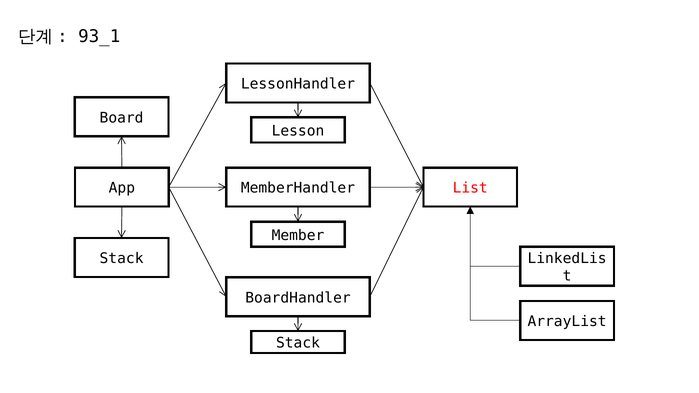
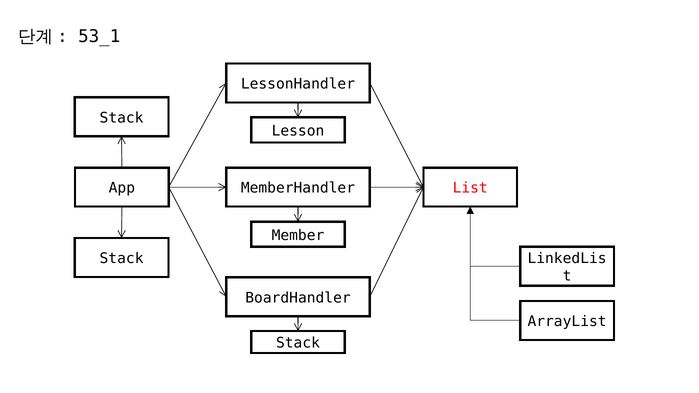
93_1: 93_1 -> 53_1 (99, 37)
Board: Board -> Stack (122, 118)
